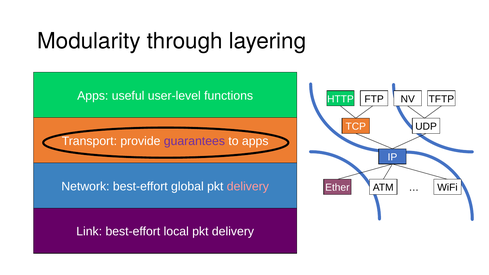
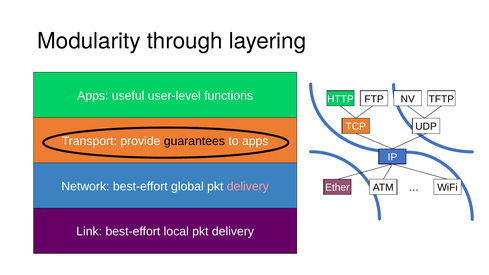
guarantees colour: purple -> black (194, 141)
